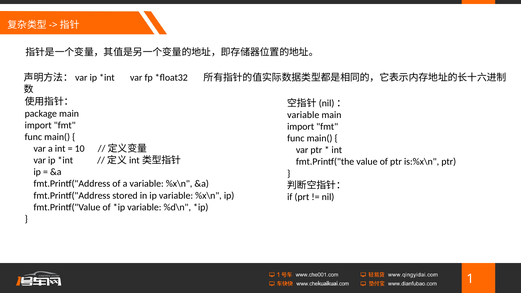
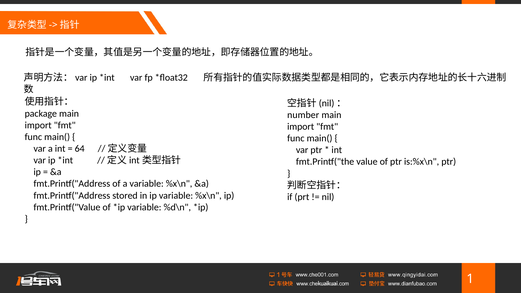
variable: variable -> number (303, 115)
10: 10 -> 64 (80, 149)
